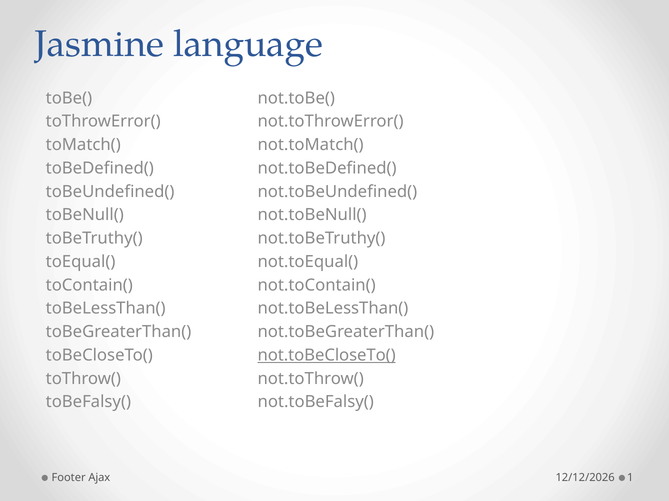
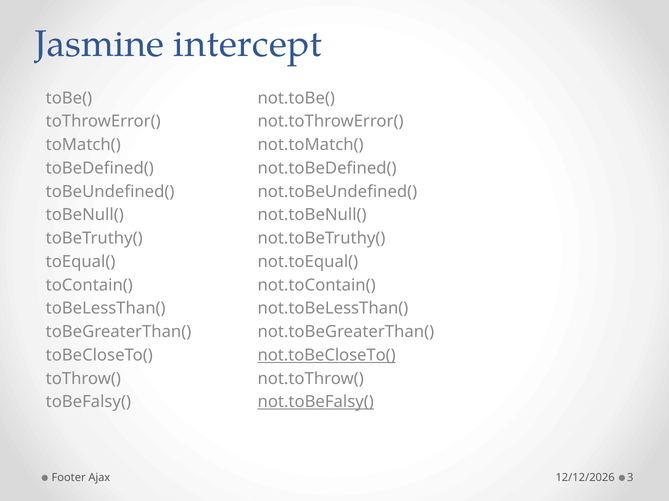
language: language -> intercept (248, 44)
not.toBeFalsy( underline: none -> present (316, 403)
1: 1 -> 3 (630, 478)
